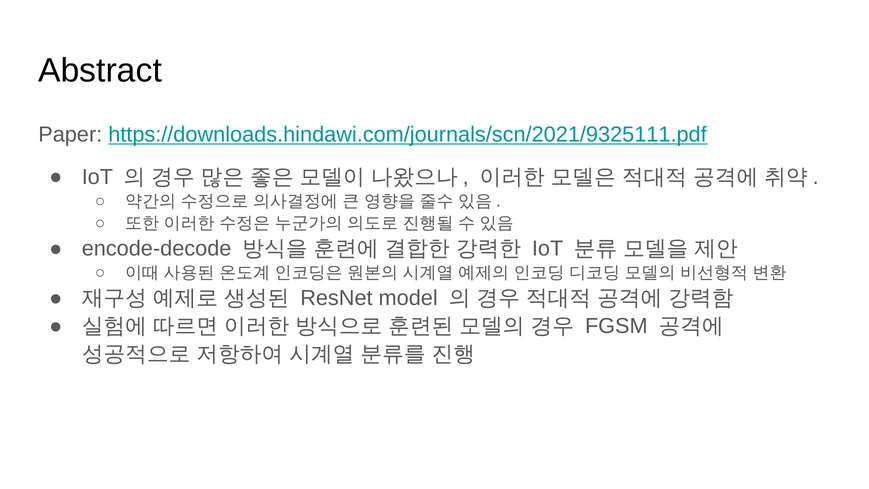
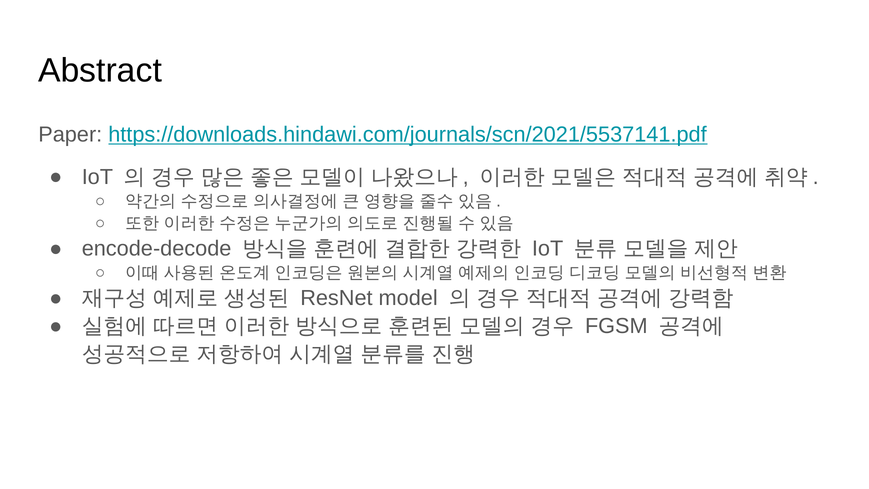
https://downloads.hindawi.com/journals/scn/2021/9325111.pdf: https://downloads.hindawi.com/journals/scn/2021/9325111.pdf -> https://downloads.hindawi.com/journals/scn/2021/5537141.pdf (407, 134)
